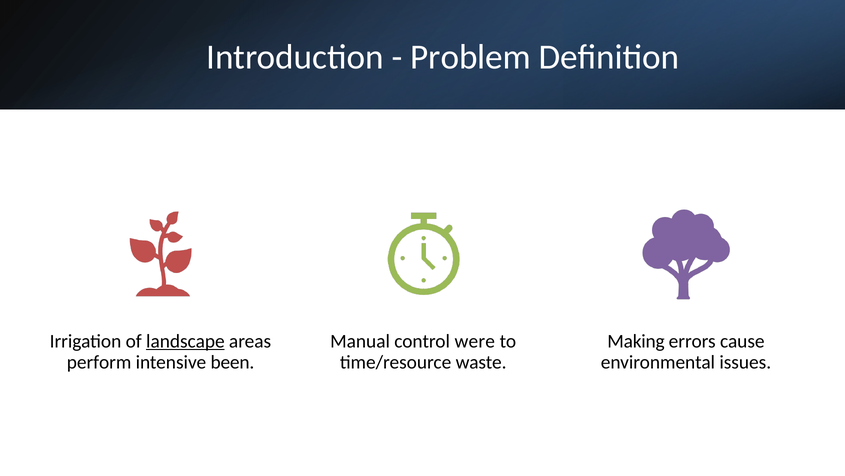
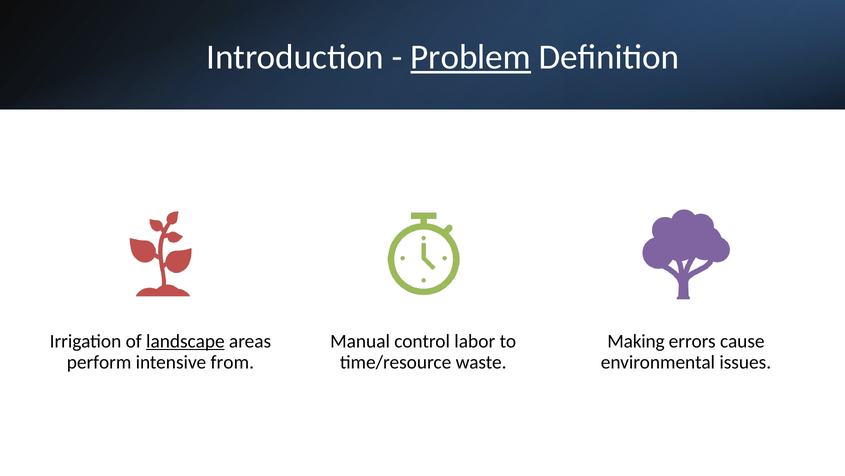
Problem underline: none -> present (471, 57)
were: were -> labor (475, 341)
been: been -> from (232, 362)
